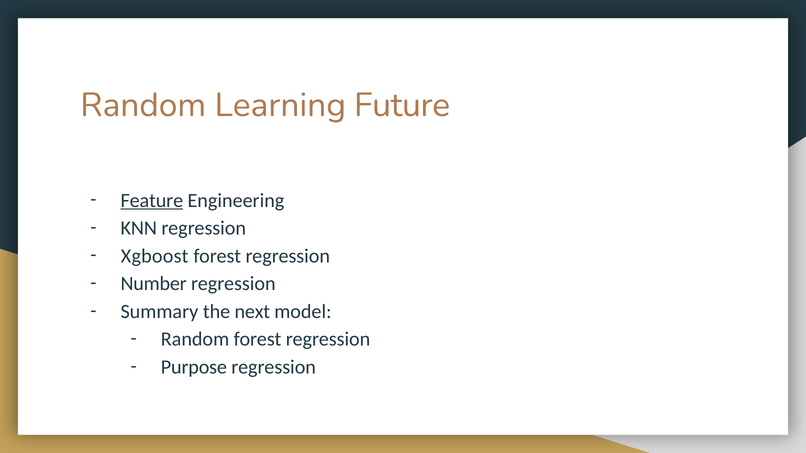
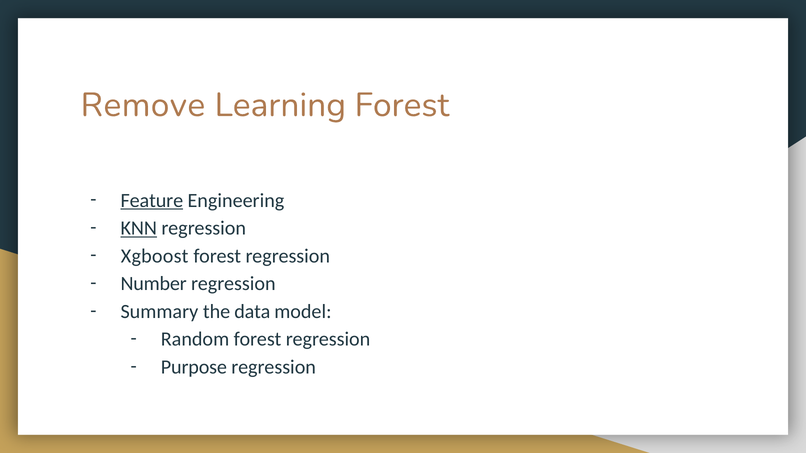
Random: Random -> Remove (143, 105)
Learning Future: Future -> Forest (402, 105)
KNN underline: none -> present (139, 228)
next: next -> data (252, 312)
